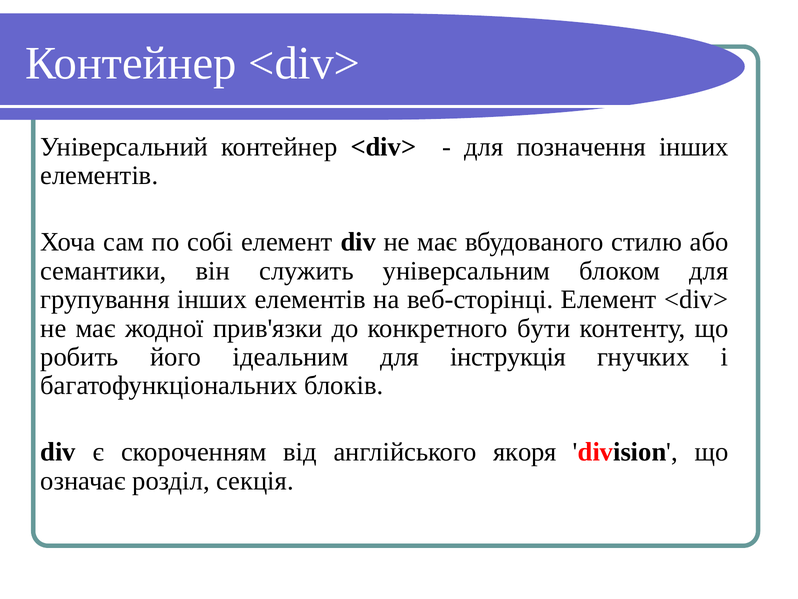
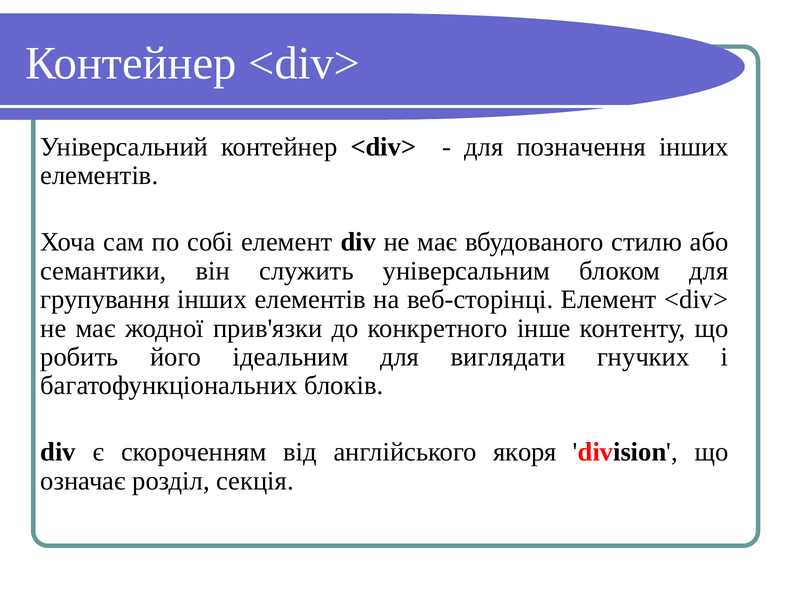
бути: бути -> інше (544, 328)
інструкція: інструкція -> виглядати (508, 357)
